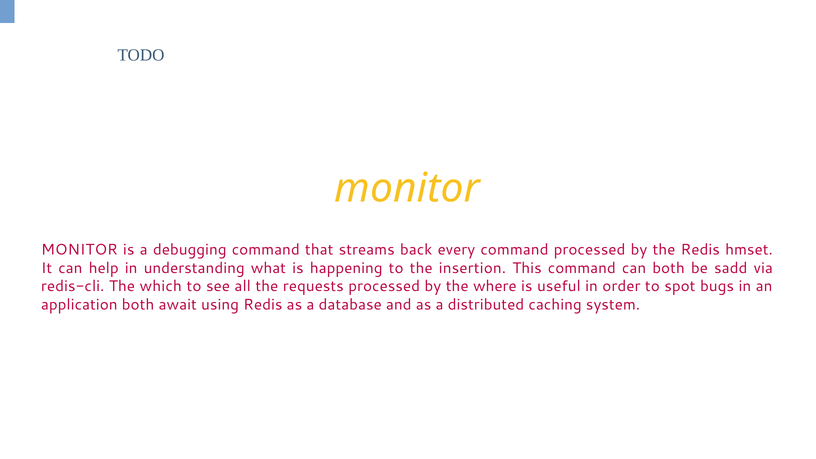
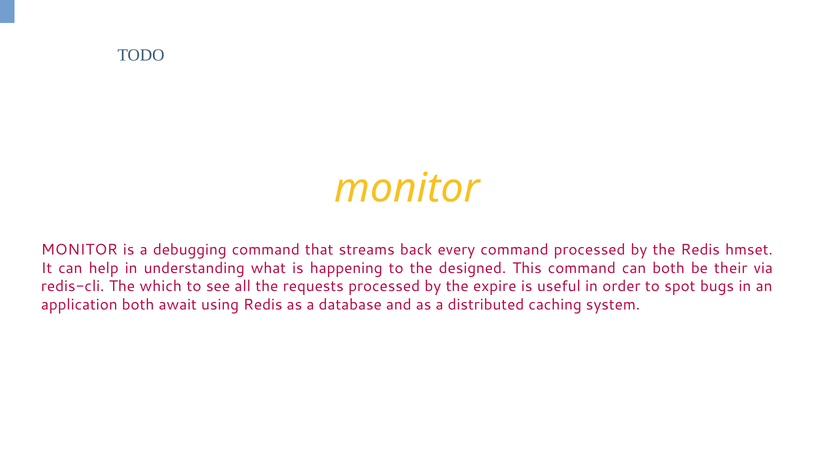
insertion: insertion -> designed (472, 268)
sadd: sadd -> their (731, 268)
where: where -> expire (495, 286)
